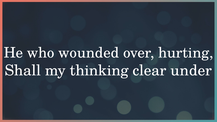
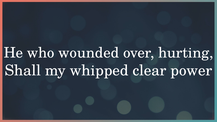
thinking: thinking -> whipped (99, 71)
under: under -> power (191, 71)
